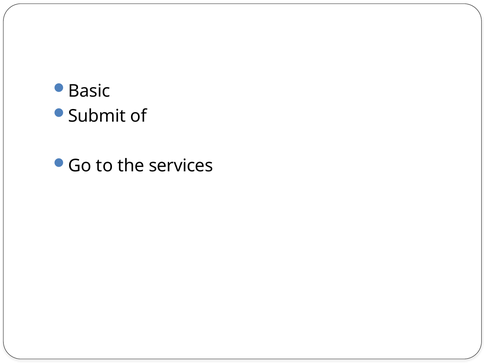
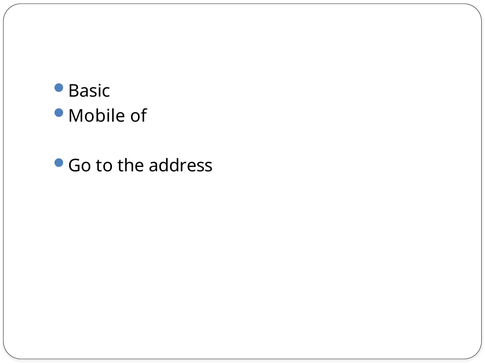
Submit: Submit -> Mobile (97, 116)
services: services -> address (181, 166)
